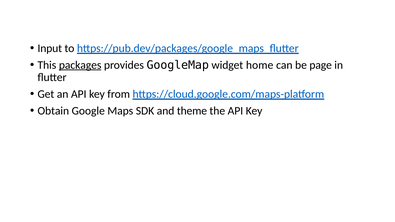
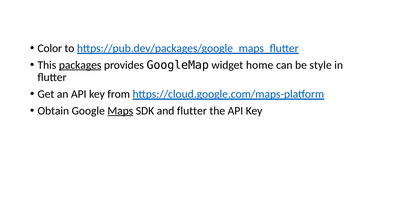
Input: Input -> Color (50, 48)
page: page -> style (321, 65)
Maps underline: none -> present (120, 111)
and theme: theme -> flutter (192, 111)
